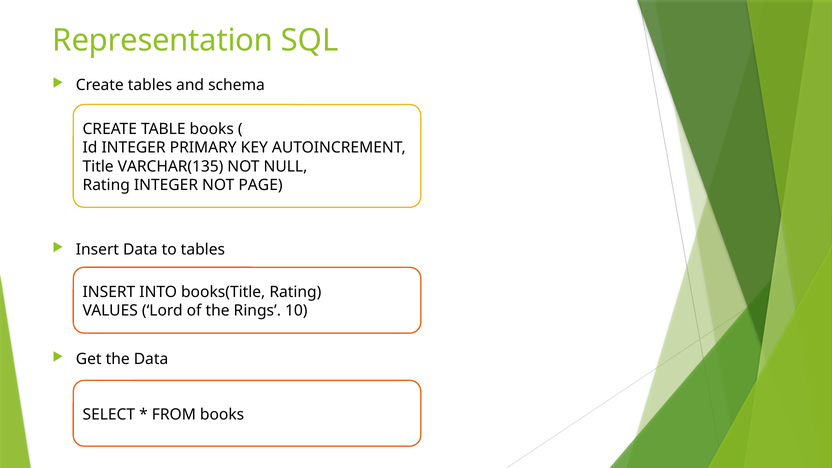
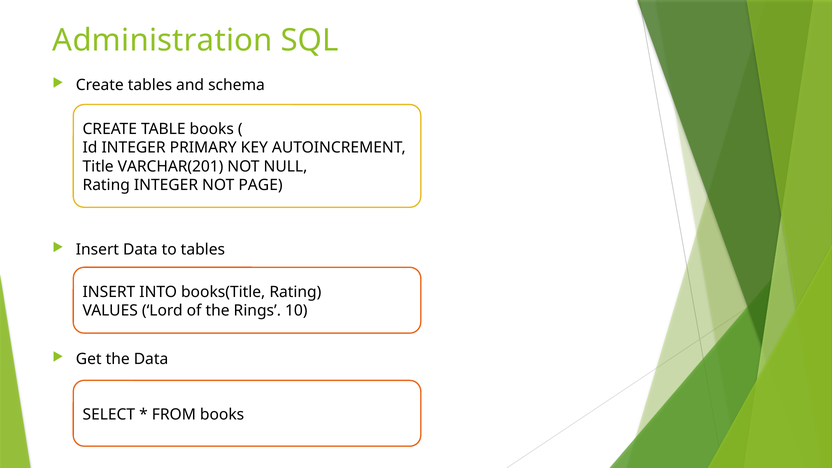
Representation: Representation -> Administration (163, 41)
VARCHAR(135: VARCHAR(135 -> VARCHAR(201 (171, 166)
